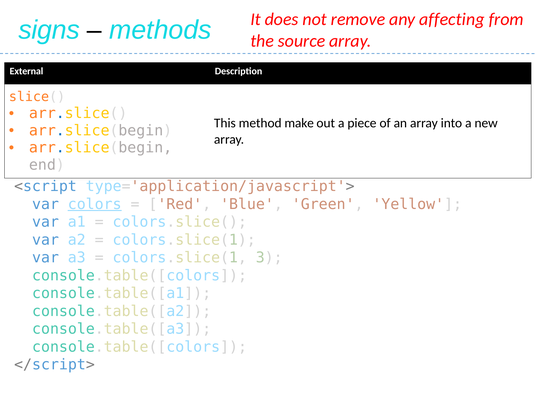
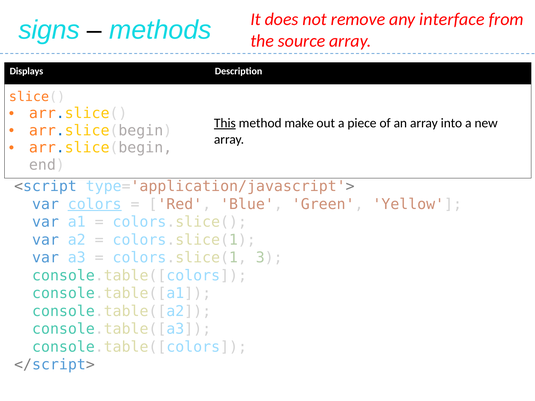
affecting: affecting -> interface (452, 19)
External: External -> Displays (26, 71)
This underline: none -> present (225, 123)
